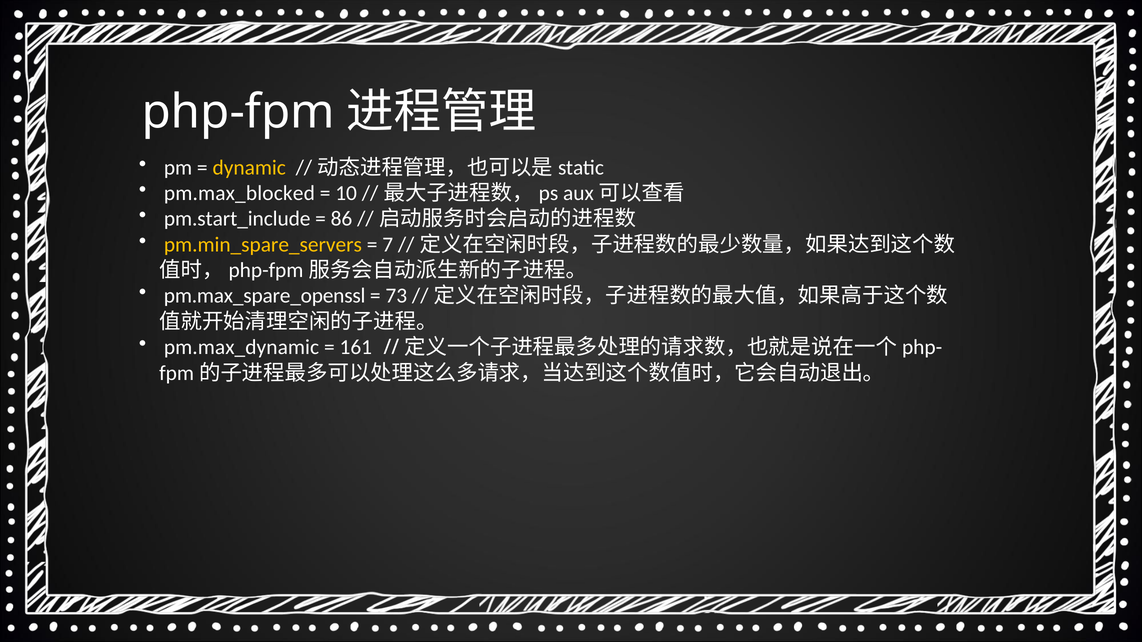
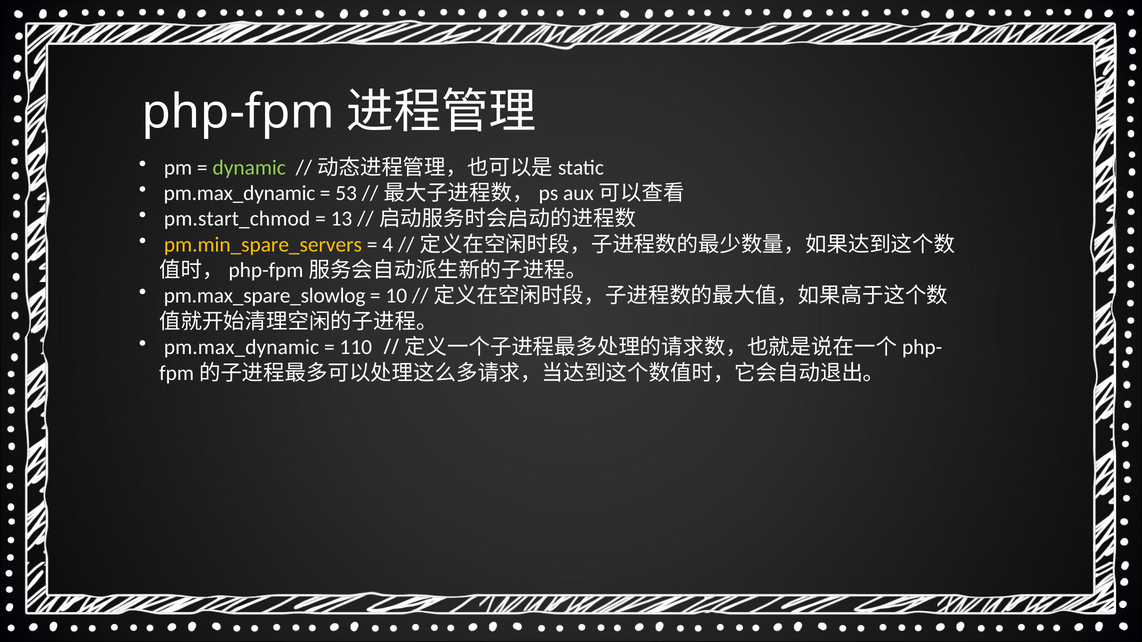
dynamic colour: yellow -> light green (249, 168)
pm.max_blocked: pm.max_blocked -> pm.max_dynamic (240, 193)
10: 10 -> 53 (346, 193)
pm.start_include: pm.start_include -> pm.start_chmod (237, 219)
86: 86 -> 13 (341, 219)
7: 7 -> 4 (388, 245)
pm.max_spare_openssl: pm.max_spare_openssl -> pm.max_spare_slowlog (265, 296)
73: 73 -> 10 (396, 296)
161: 161 -> 110 (356, 347)
